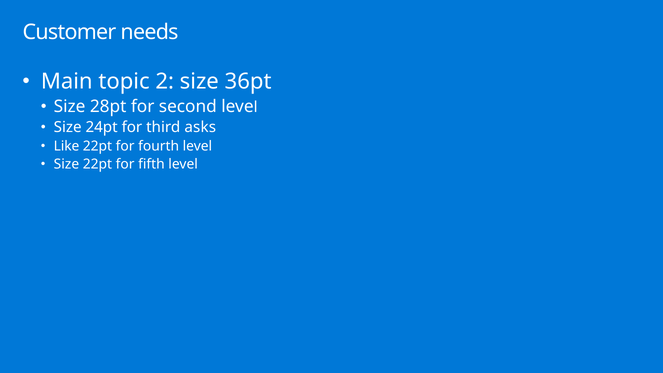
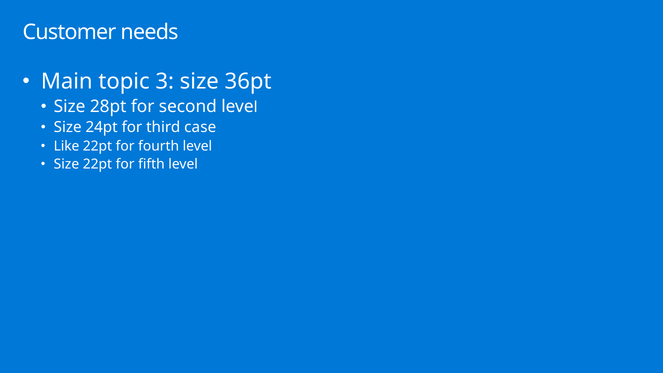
2: 2 -> 3 (165, 81)
asks: asks -> case (200, 127)
